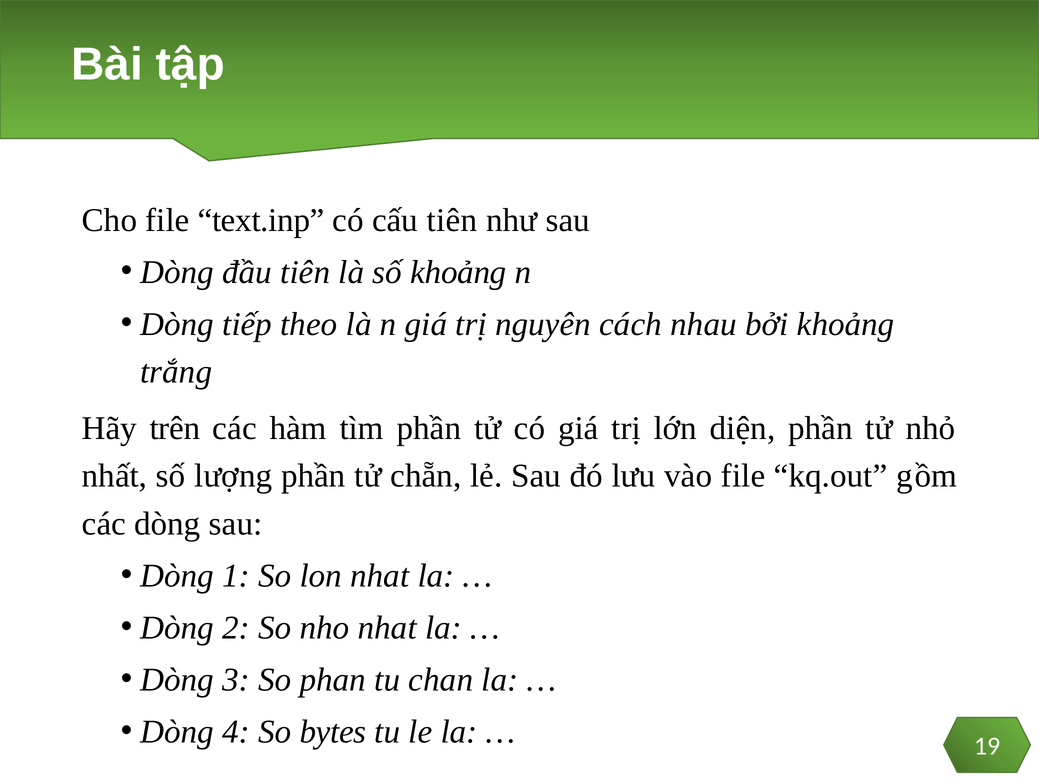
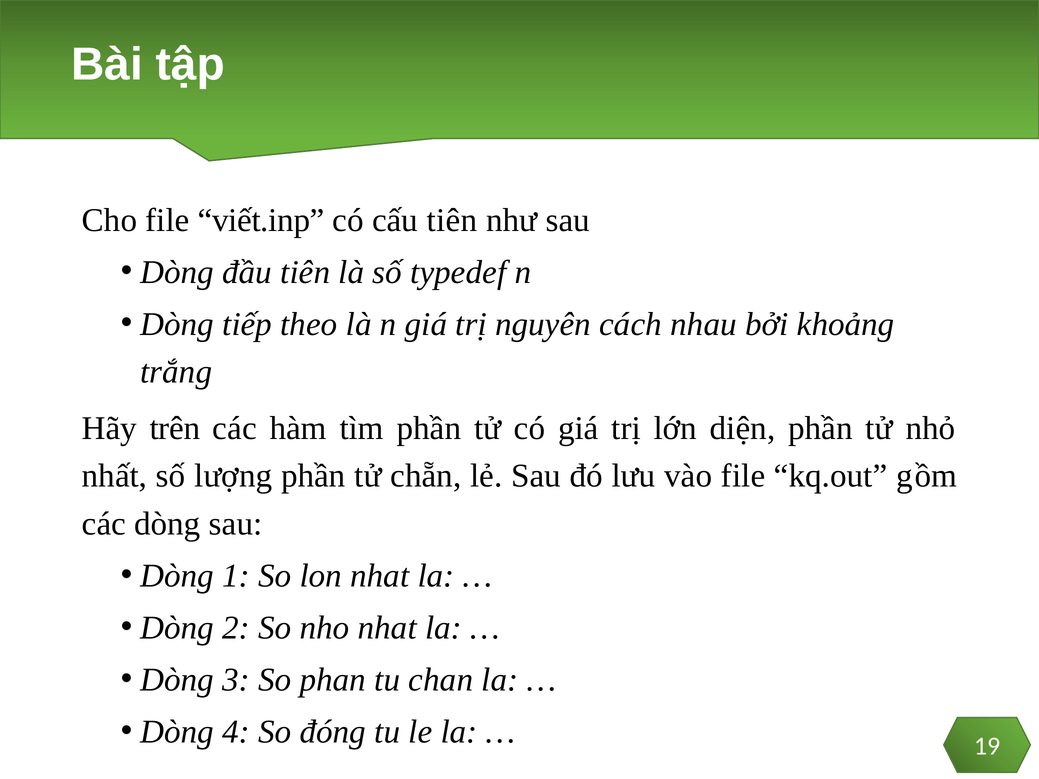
text.inp: text.inp -> viết.inp (261, 220)
số khoảng: khoảng -> typedef (458, 272)
bytes: bytes -> đóng (333, 732)
